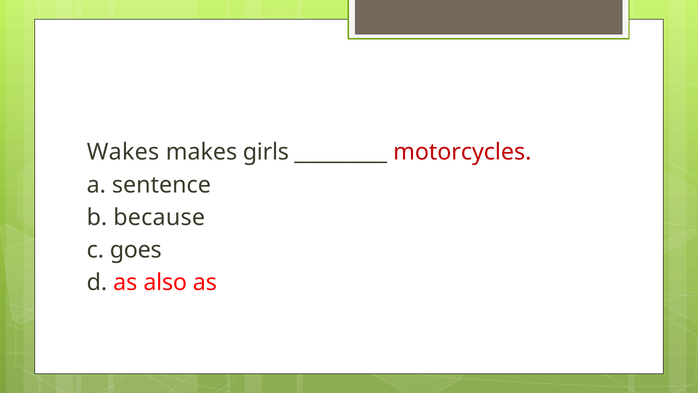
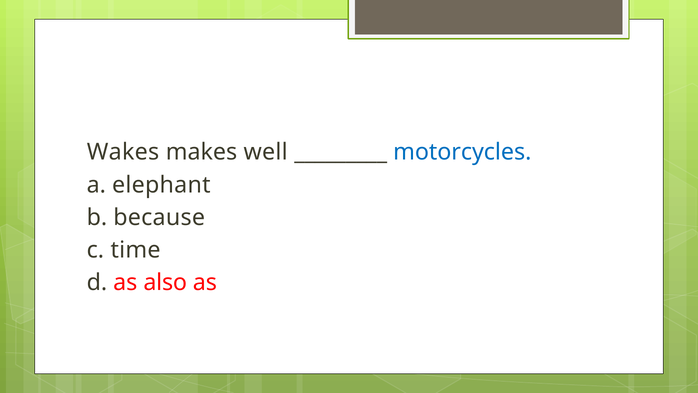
girls: girls -> well (266, 152)
motorcycles colour: red -> blue (462, 152)
sentence: sentence -> elephant (161, 185)
goes: goes -> time (136, 250)
